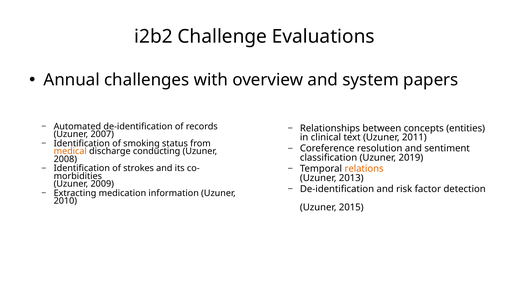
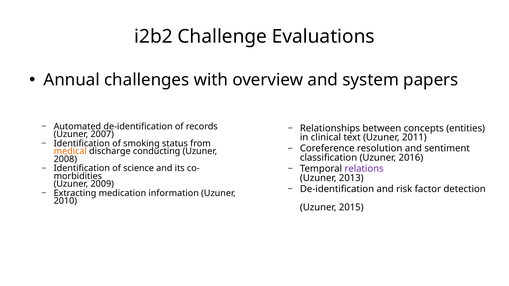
2019: 2019 -> 2016 (411, 158)
strokes: strokes -> science (139, 169)
relations colour: orange -> purple (364, 169)
